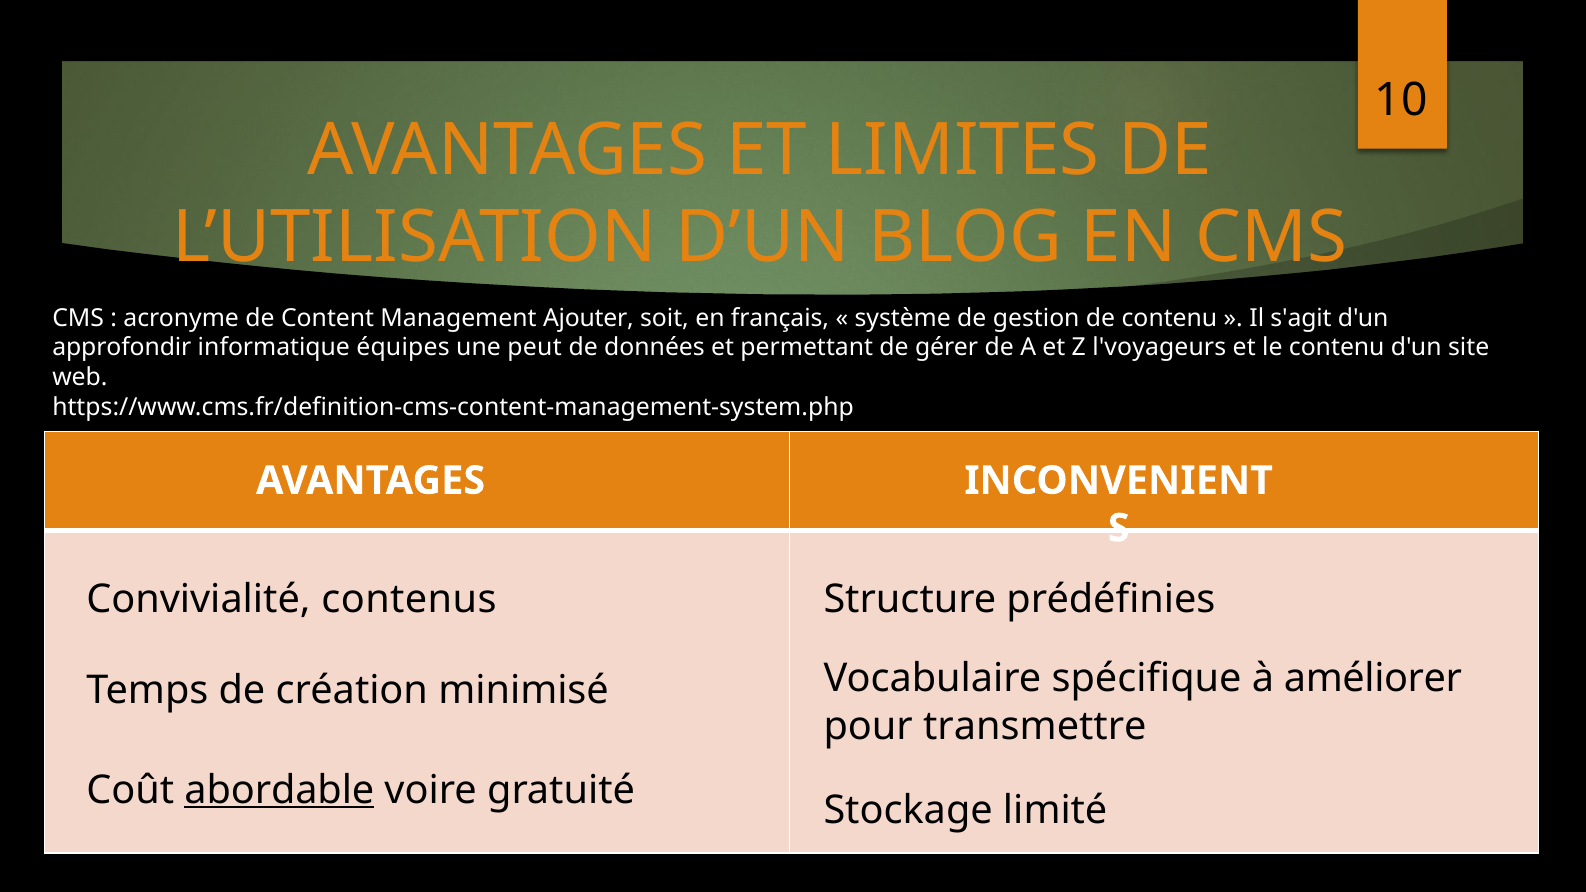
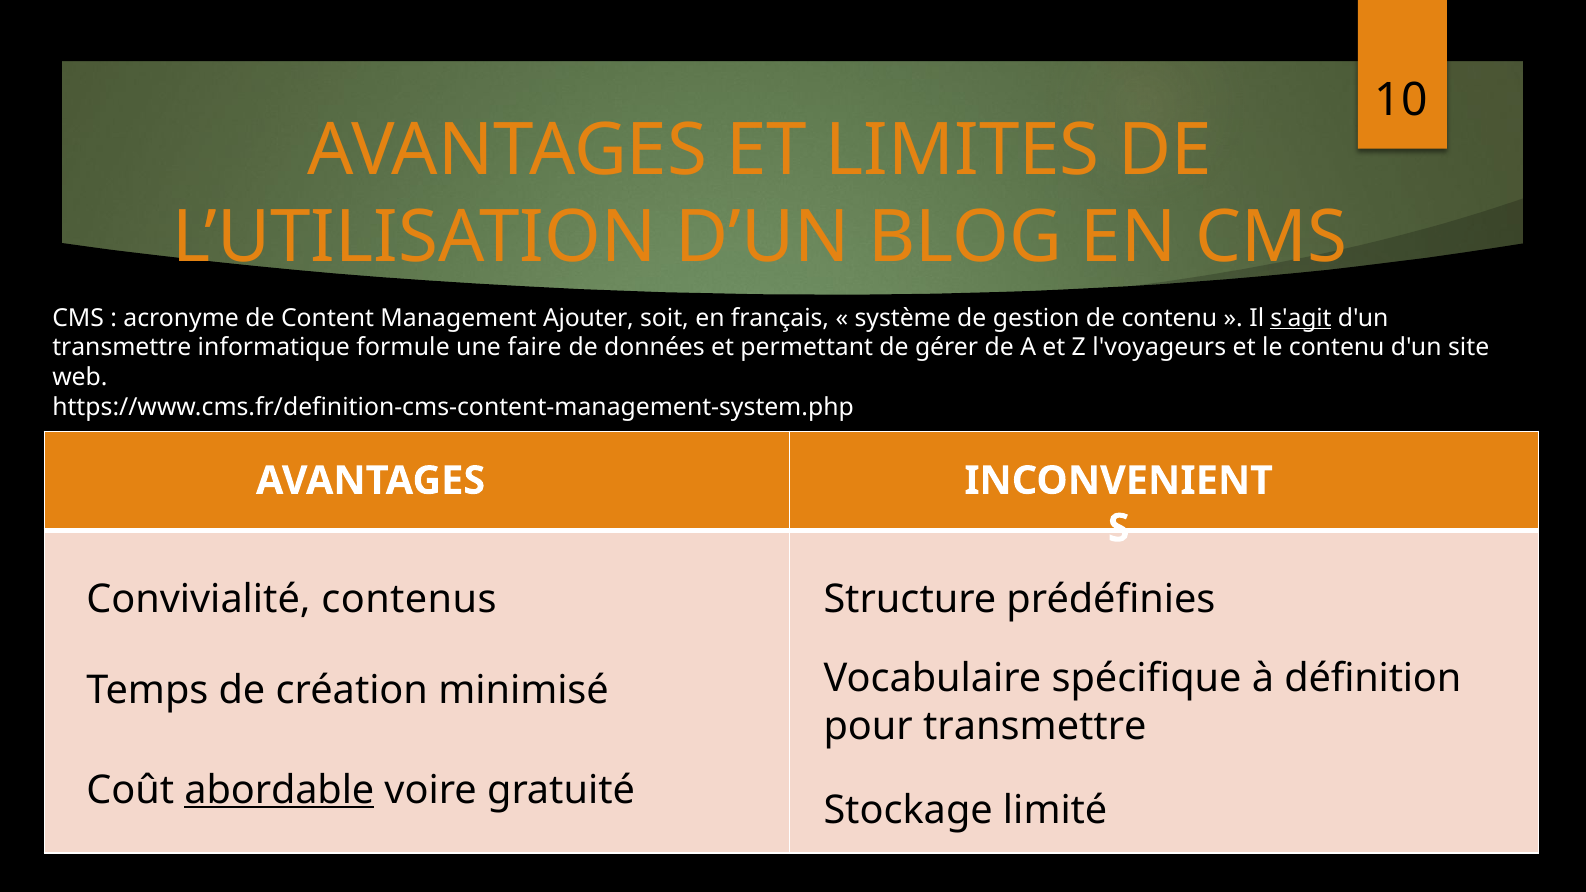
s'agit underline: none -> present (1301, 318)
approfondir: approfondir -> transmettre (122, 348)
équipes: équipes -> formule (403, 348)
peut: peut -> faire (535, 348)
améliorer: améliorer -> définition (1373, 679)
